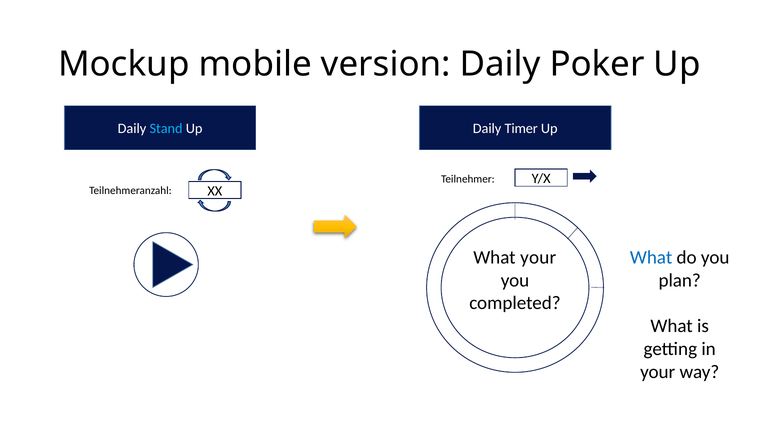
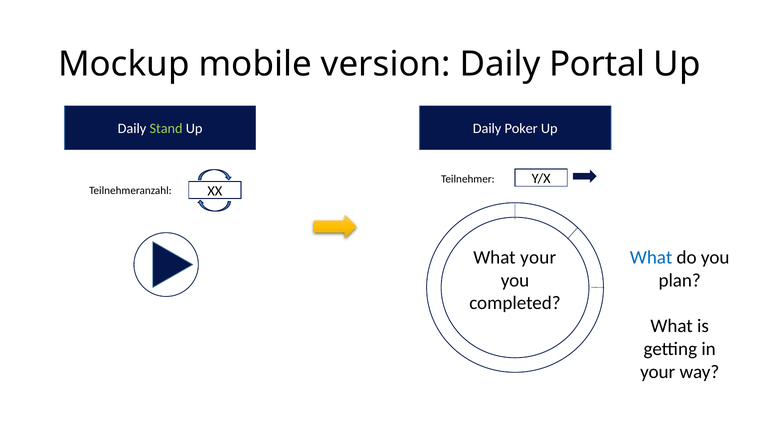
Poker: Poker -> Portal (597, 64)
Stand colour: light blue -> light green (166, 129)
Timer: Timer -> Poker (521, 129)
